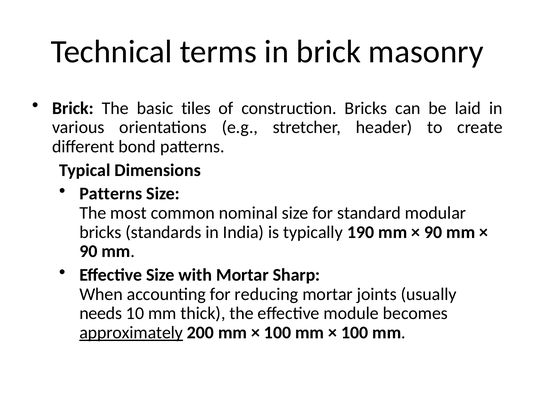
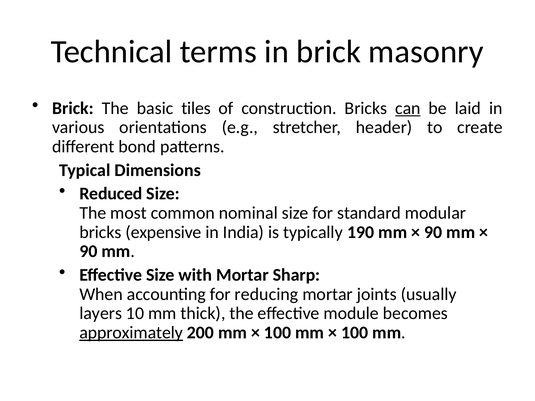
can underline: none -> present (408, 108)
Patterns: Patterns -> Reduced (111, 194)
standards: standards -> expensive (163, 232)
needs: needs -> layers (101, 314)
